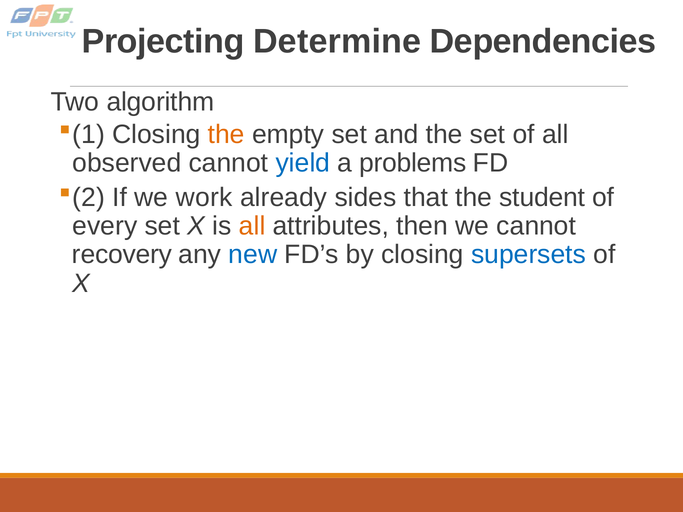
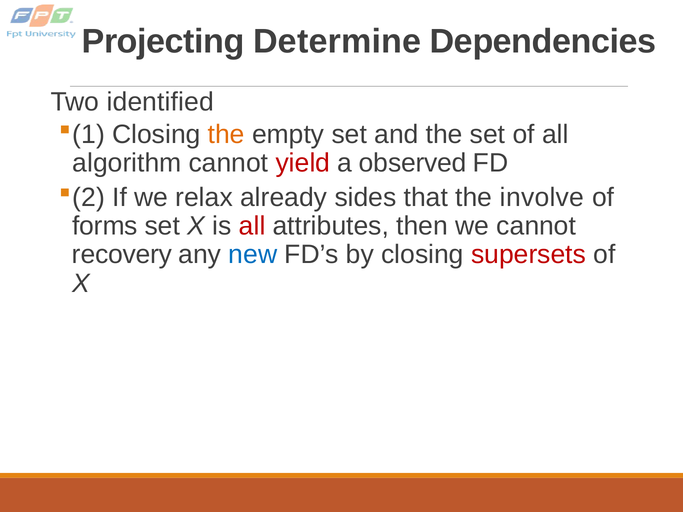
algorithm: algorithm -> identified (160, 102)
observed: observed -> algorithm (127, 163)
yield colour: blue -> red (303, 163)
problems: problems -> observed (413, 163)
work: work -> relax (204, 197)
student: student -> involve (542, 197)
every: every -> forms (105, 226)
all colour: orange -> red (252, 226)
supersets colour: blue -> red (529, 255)
